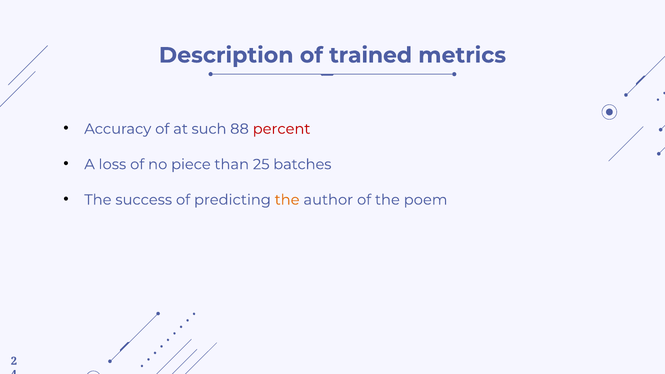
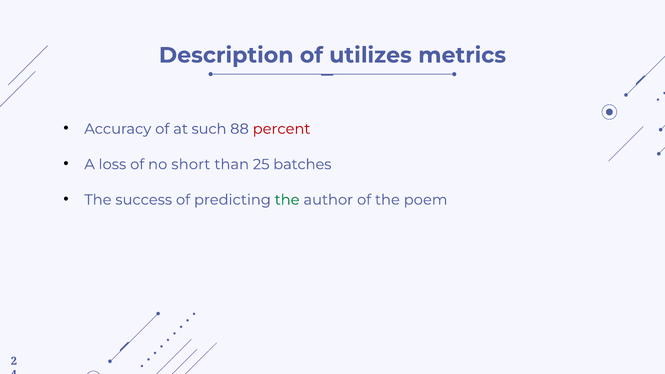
trained: trained -> utilizes (371, 55)
piece: piece -> short (191, 164)
the colour: orange -> green (287, 200)
